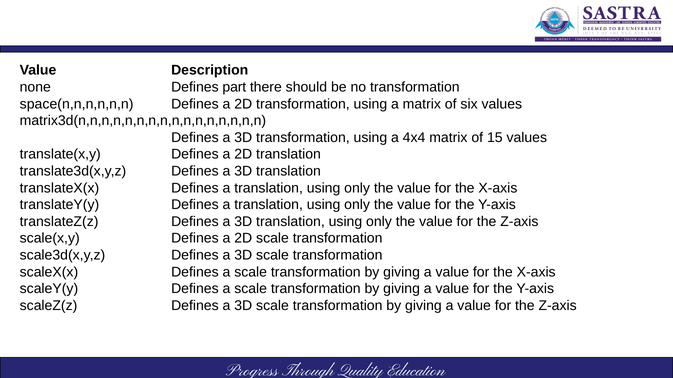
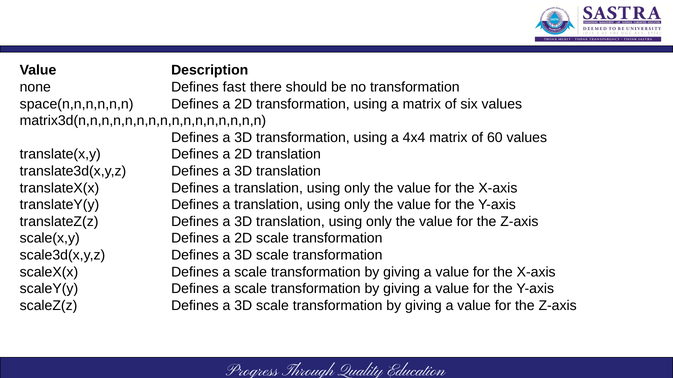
part: part -> fast (234, 87)
15: 15 -> 60 (495, 138)
